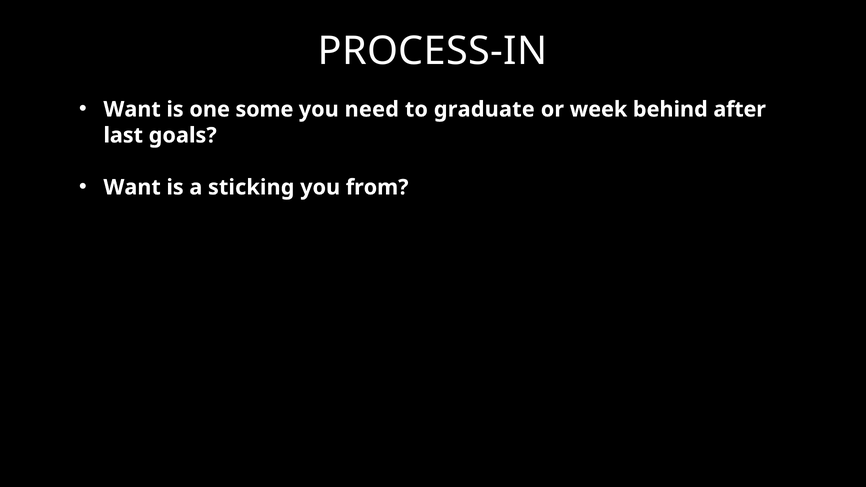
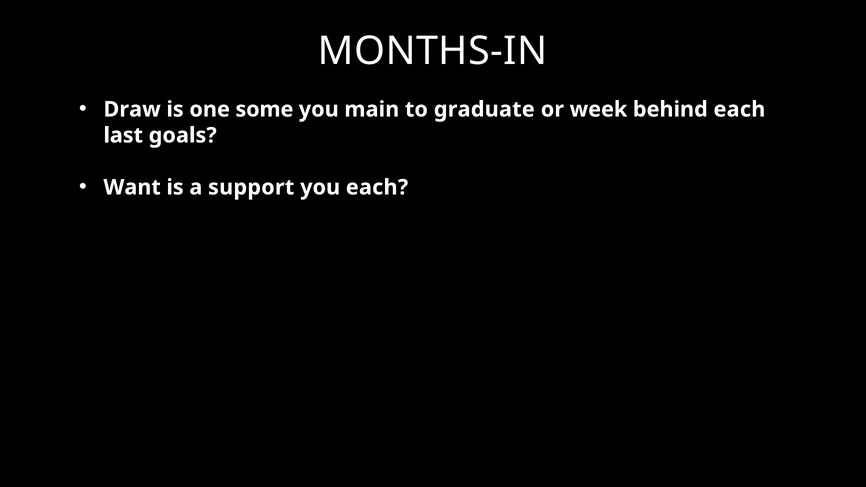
PROCESS-IN: PROCESS-IN -> MONTHS-IN (433, 51)
Want: Want -> Draw (132, 109)
need: need -> main (372, 109)
behind after: after -> each (739, 109)
sticking: sticking -> support (251, 187)
you from: from -> each (377, 187)
